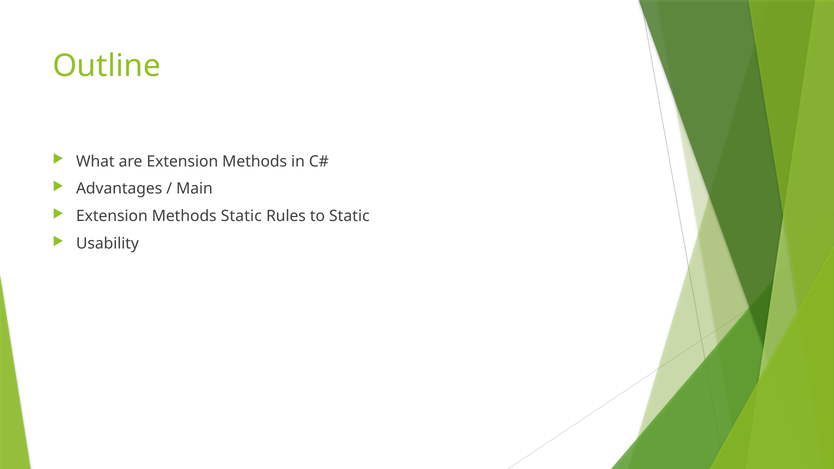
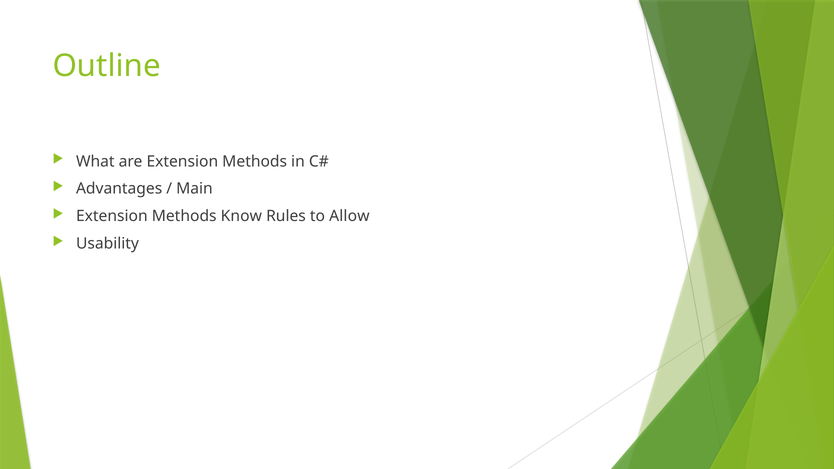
Methods Static: Static -> Know (241, 216)
to Static: Static -> Allow (349, 216)
